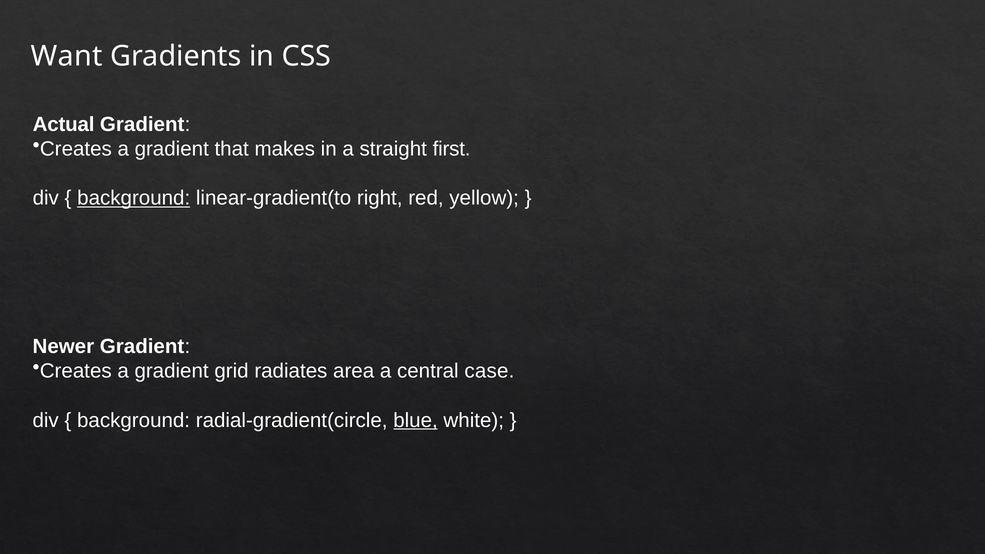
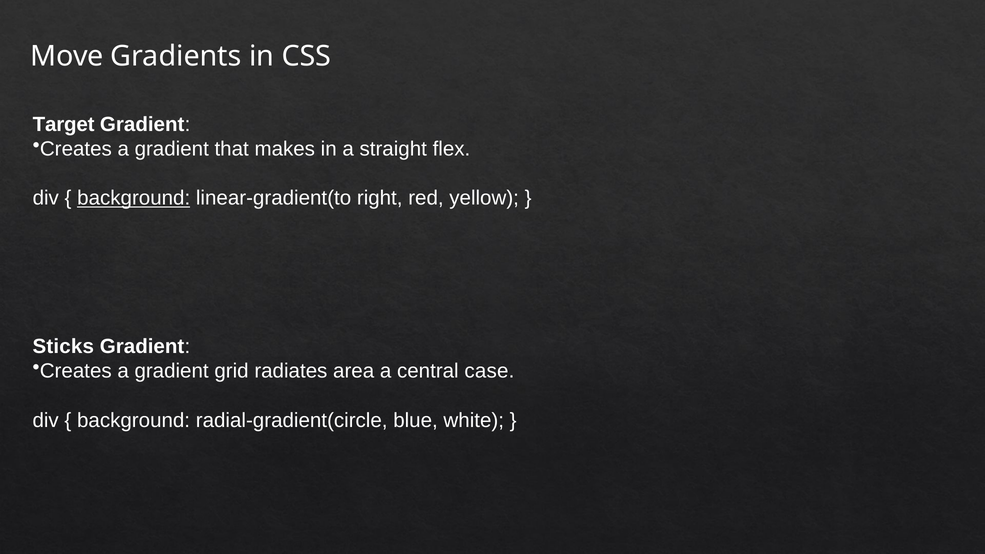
Want: Want -> Move (67, 56)
Actual: Actual -> Target (64, 124)
first: first -> flex (451, 149)
Newer: Newer -> Sticks (63, 346)
blue underline: present -> none (416, 420)
